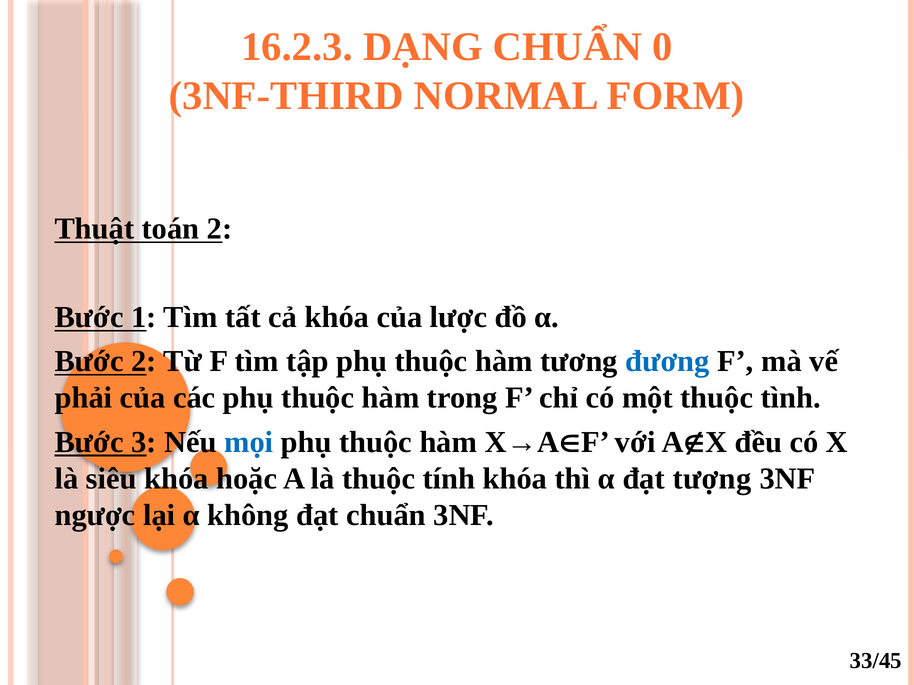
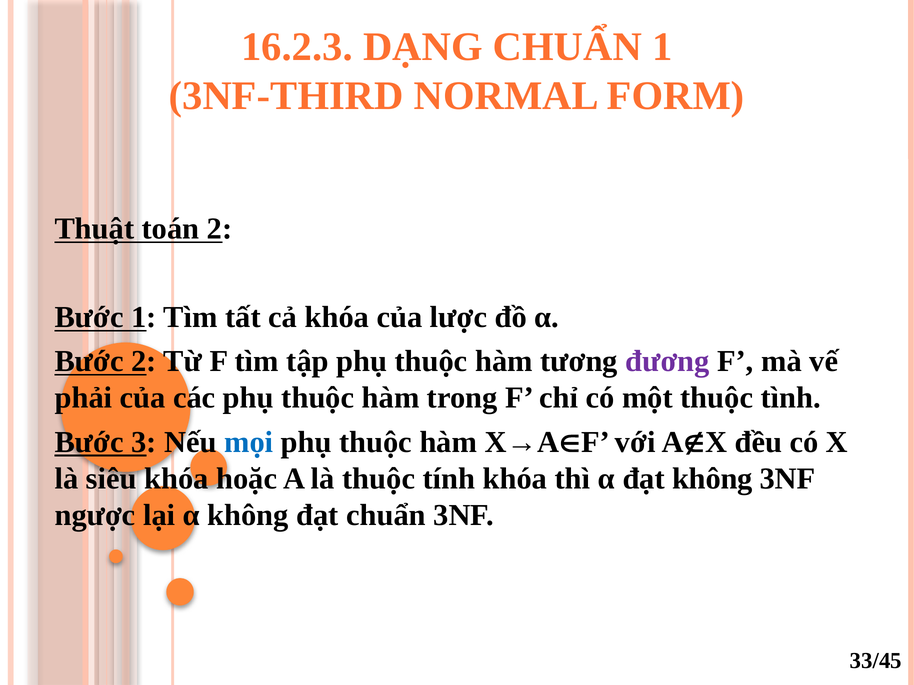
CHUẨN 0: 0 -> 1 (662, 47)
đương colour: blue -> purple (667, 362)
đạt tượng: tượng -> không (712, 479)
